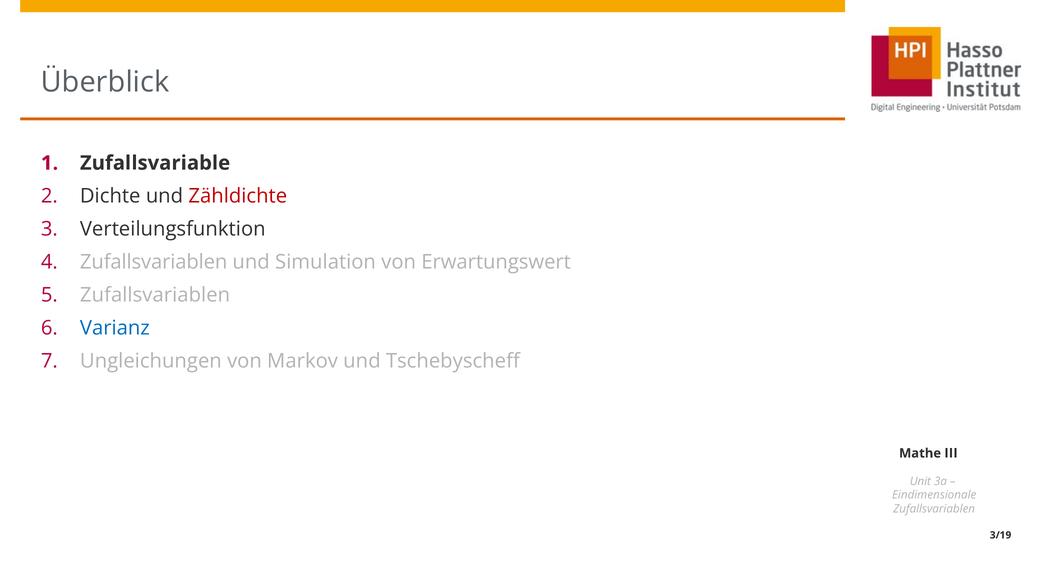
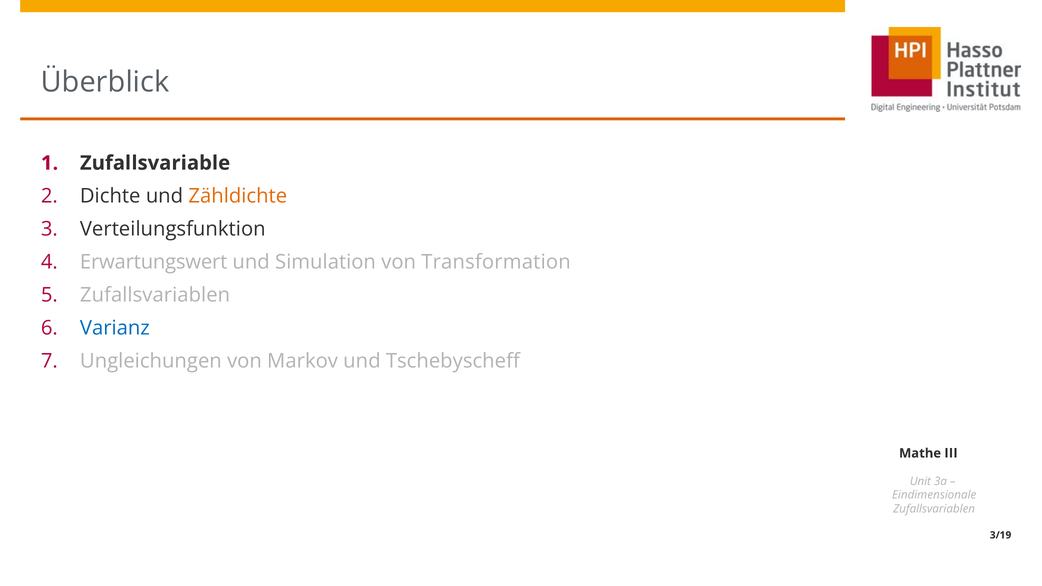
Zähldichte colour: red -> orange (238, 196)
Zufallsvariablen: Zufallsvariablen -> Erwartungswert (154, 262)
Erwartungswert: Erwartungswert -> Transformation (496, 262)
